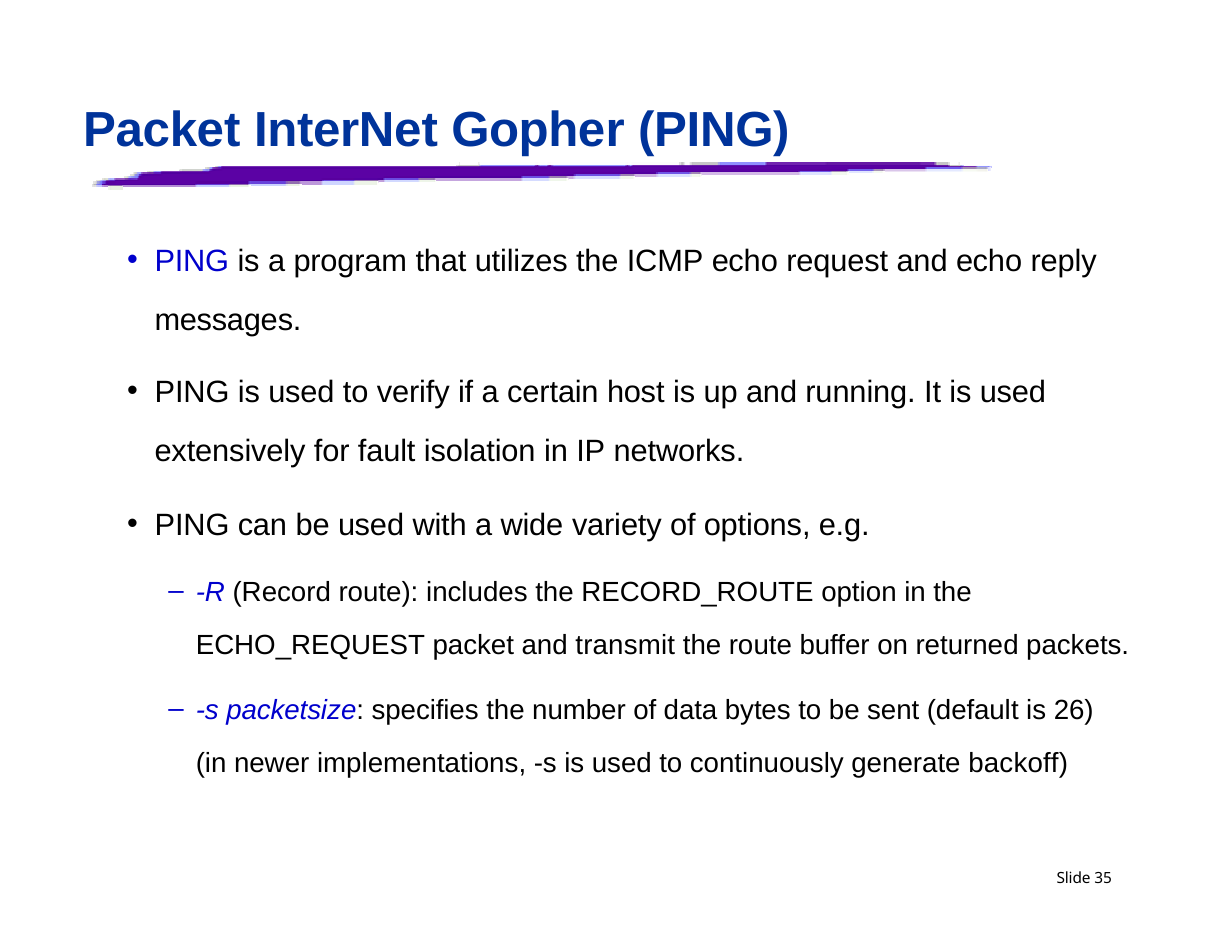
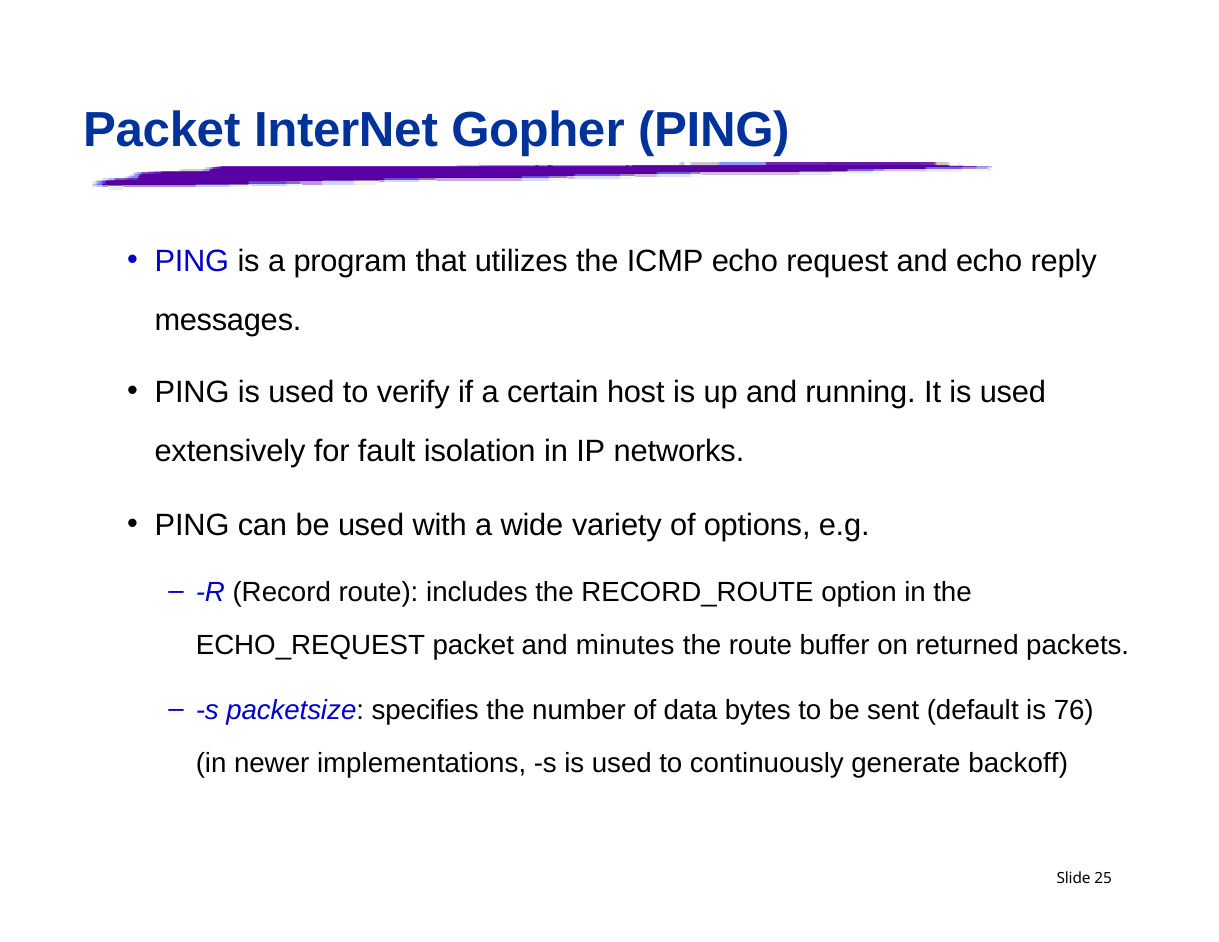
transmit: transmit -> minutes (625, 645)
26: 26 -> 76 (1074, 710)
35: 35 -> 25 (1103, 878)
